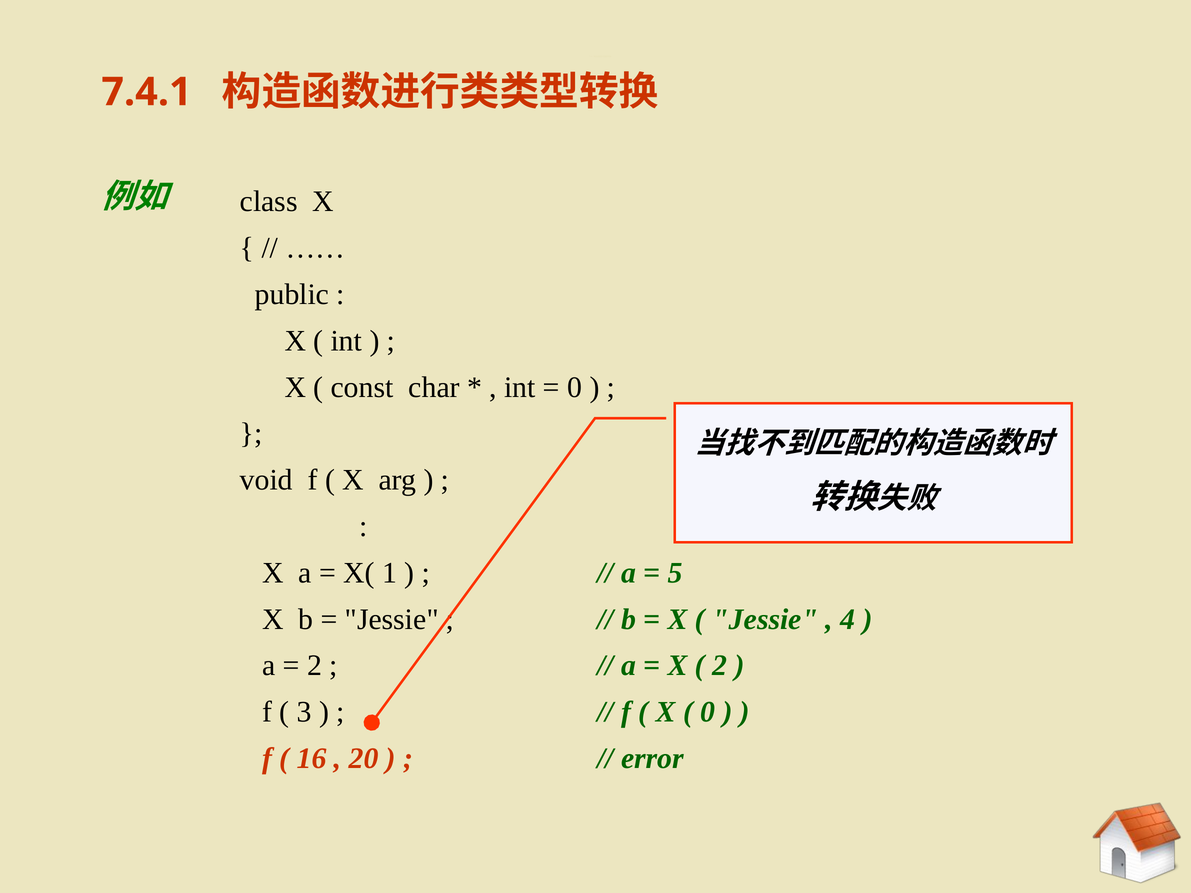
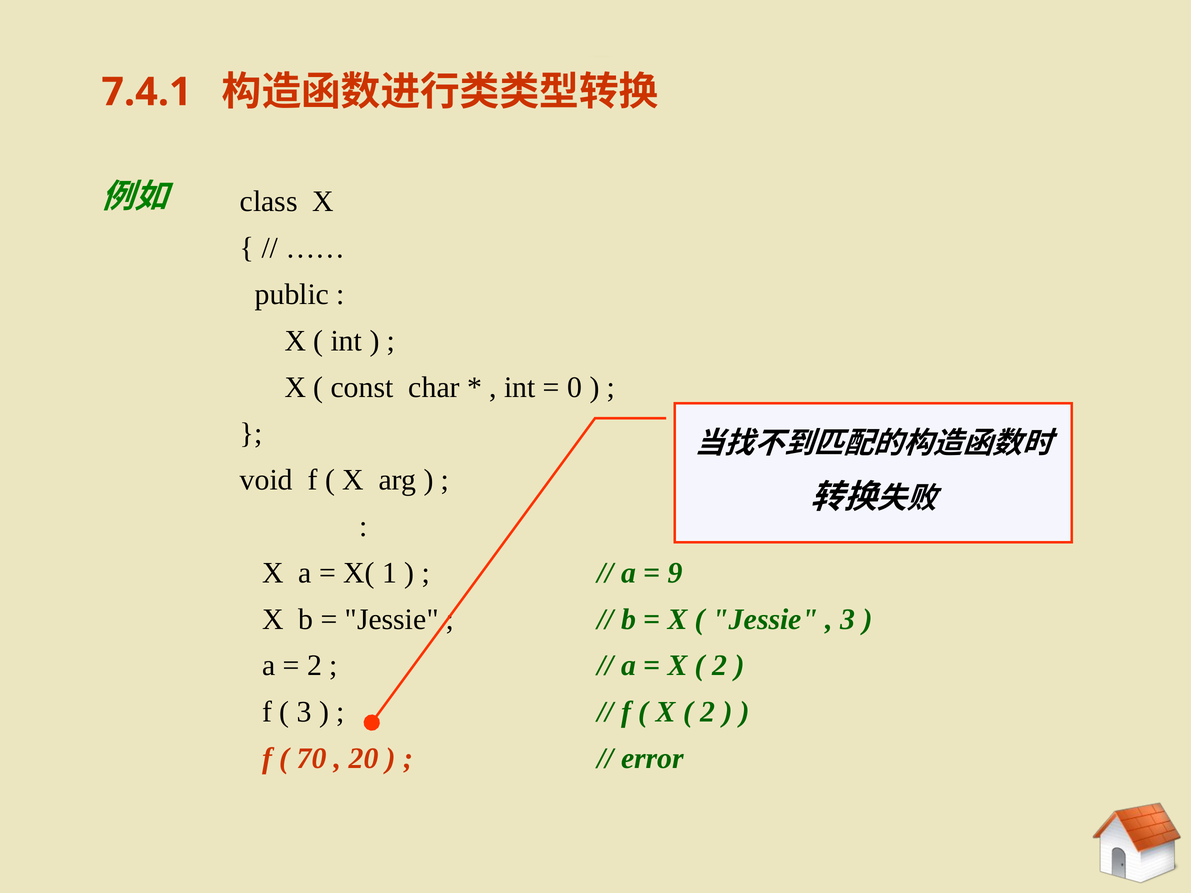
5: 5 -> 9 (675, 573)
4: 4 -> 3 (848, 619)
0: 0 -> 2 (708, 712)
16: 16 -> 70 (312, 759)
